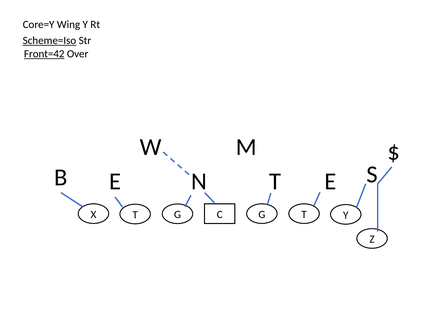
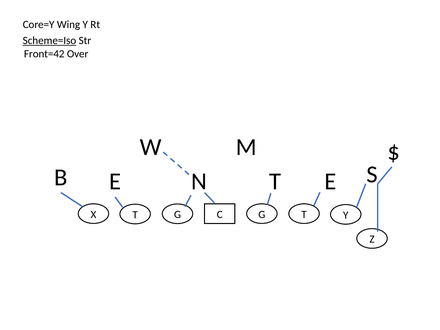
Front=42 underline: present -> none (44, 54)
